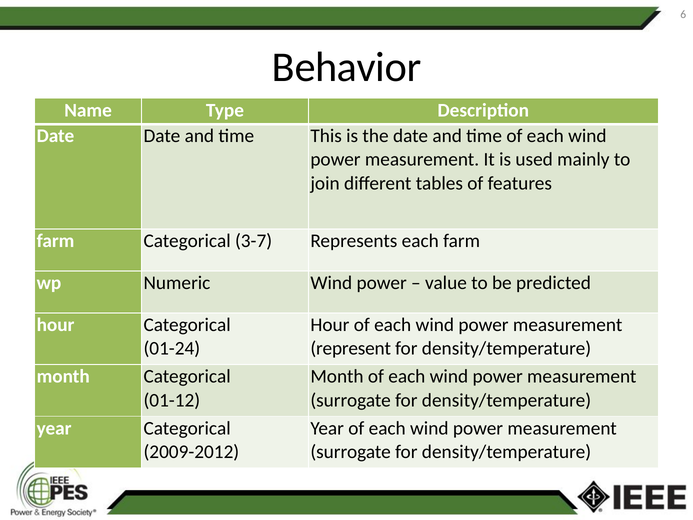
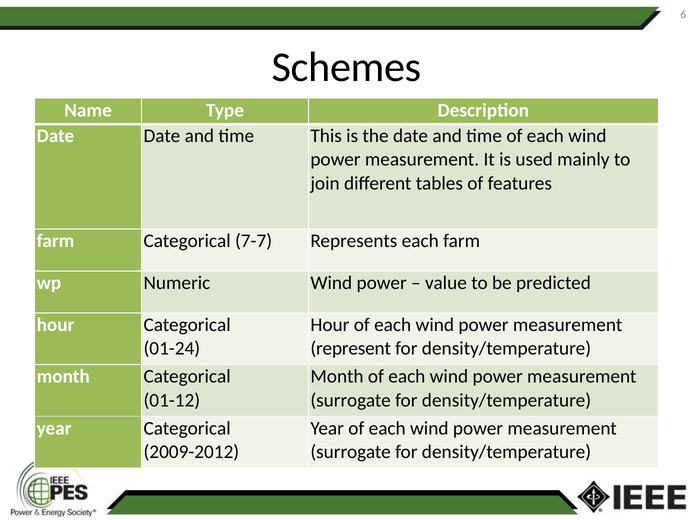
Behavior: Behavior -> Schemes (347, 67)
3-7: 3-7 -> 7-7 (254, 241)
